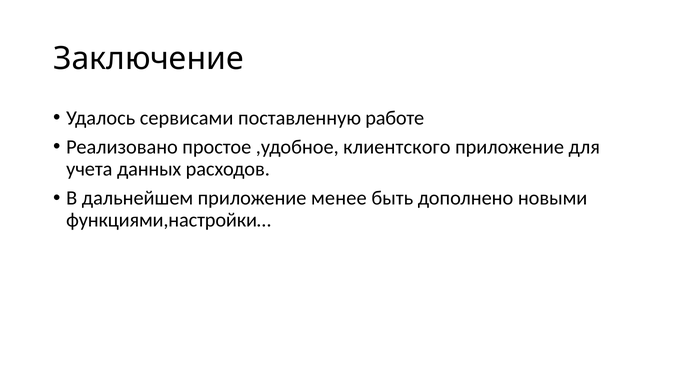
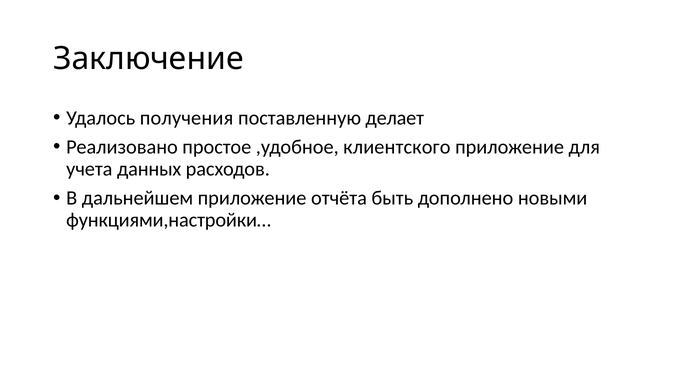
сервисами: сервисами -> получения (187, 118)
работе: работе -> делает (395, 118)
менее: менее -> отчёта (339, 198)
